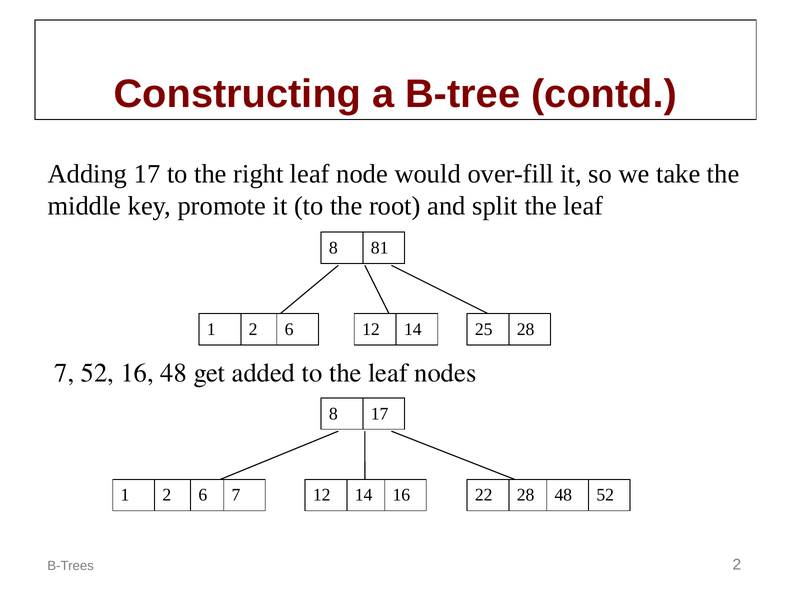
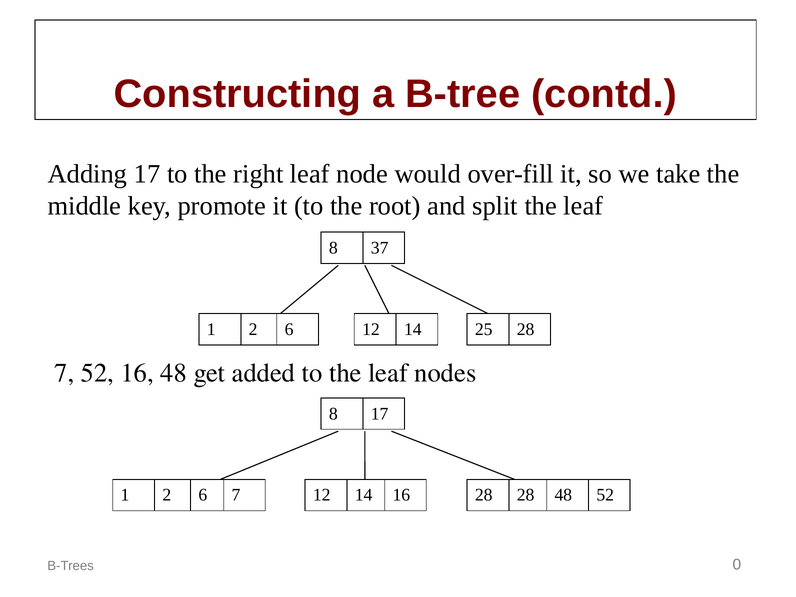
81: 81 -> 37 (380, 248)
14 22: 22 -> 28 (484, 495)
B-Trees 2: 2 -> 0 (737, 565)
